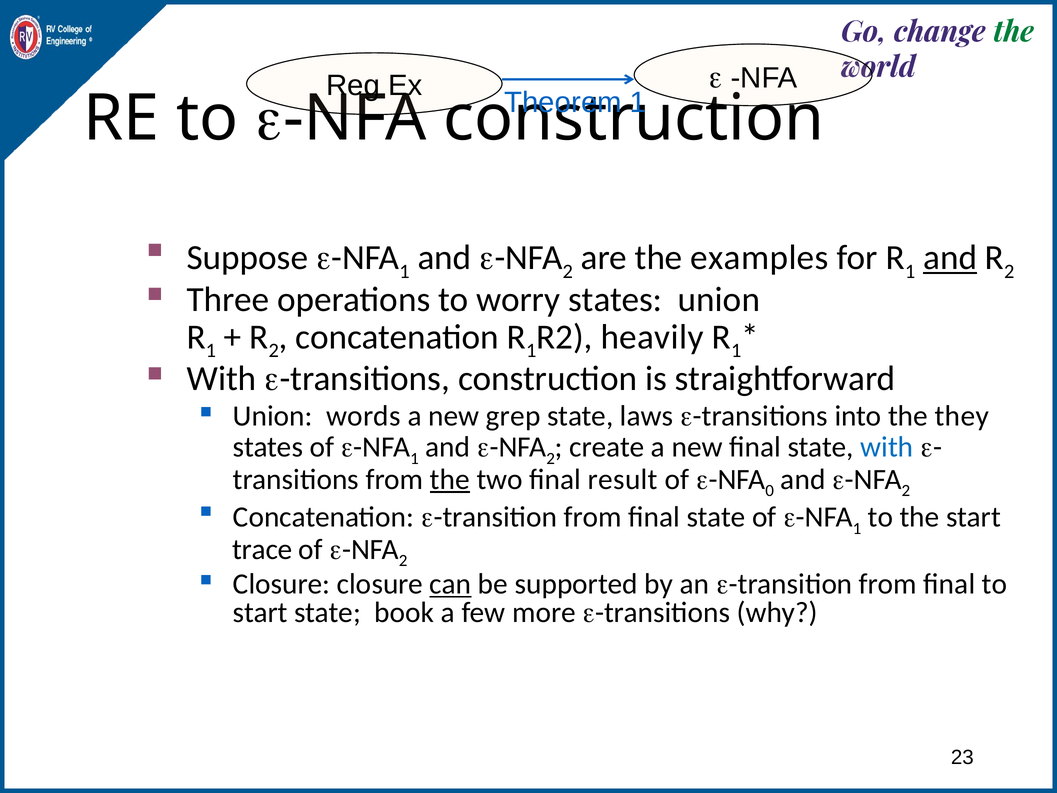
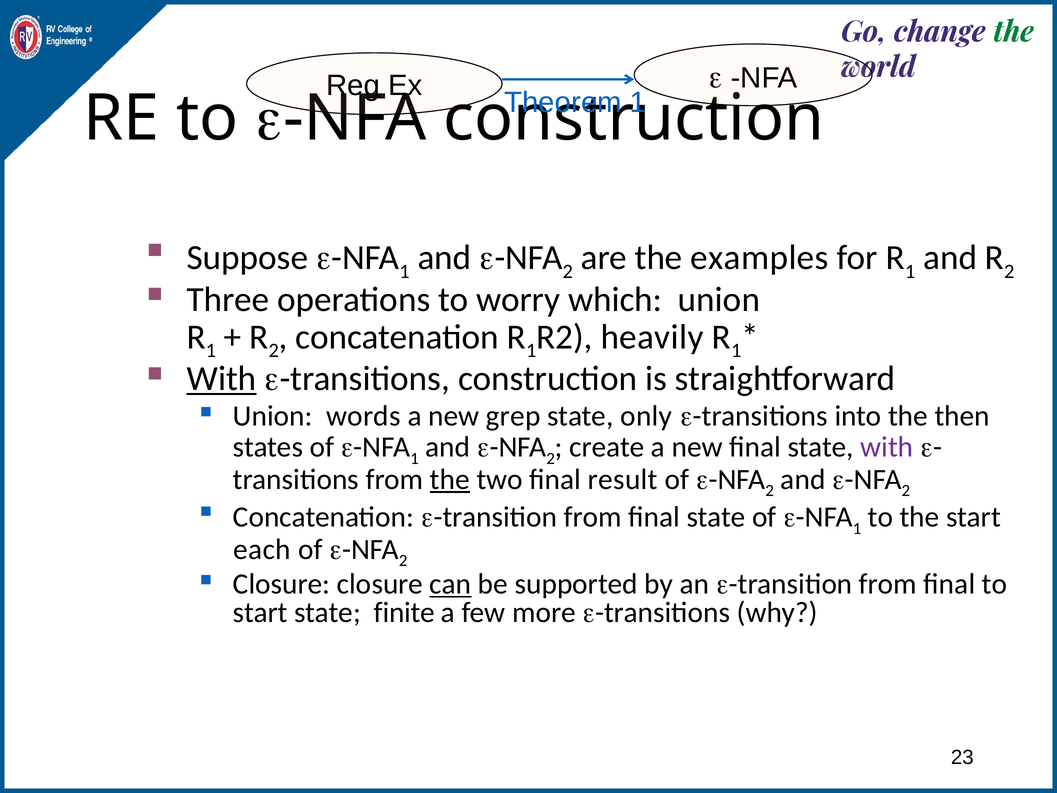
and underline: present -> none (950, 258)
worry states: states -> which (615, 299)
With underline: none -> present (222, 379)
laws: laws -> only (646, 416)
they: they -> then (962, 416)
with colour: blue -> purple (887, 447)
0: 0 -> 2 (770, 491)
trace: trace -> each (262, 549)
book: book -> finite (404, 612)
